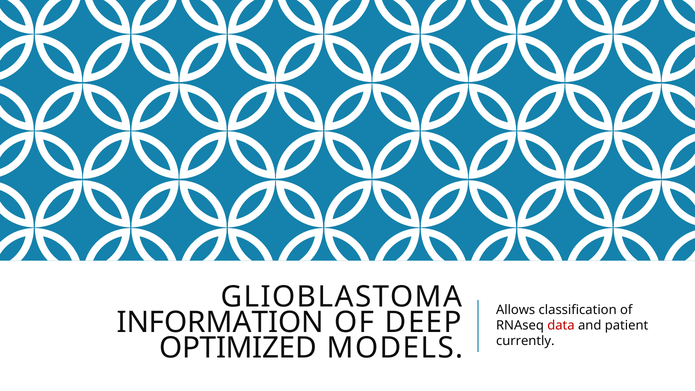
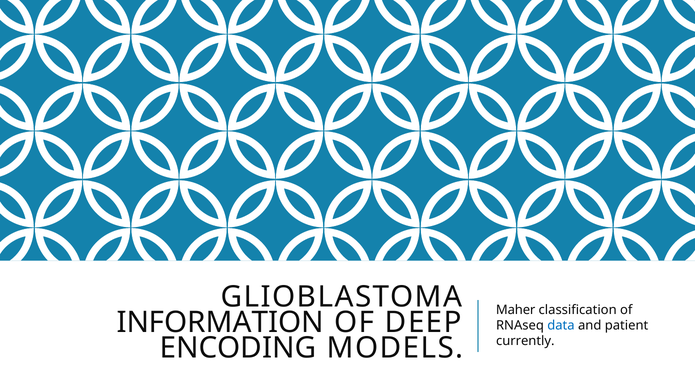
Allows: Allows -> Maher (516, 310)
data colour: red -> blue (561, 325)
OPTIMIZED: OPTIMIZED -> ENCODING (238, 348)
